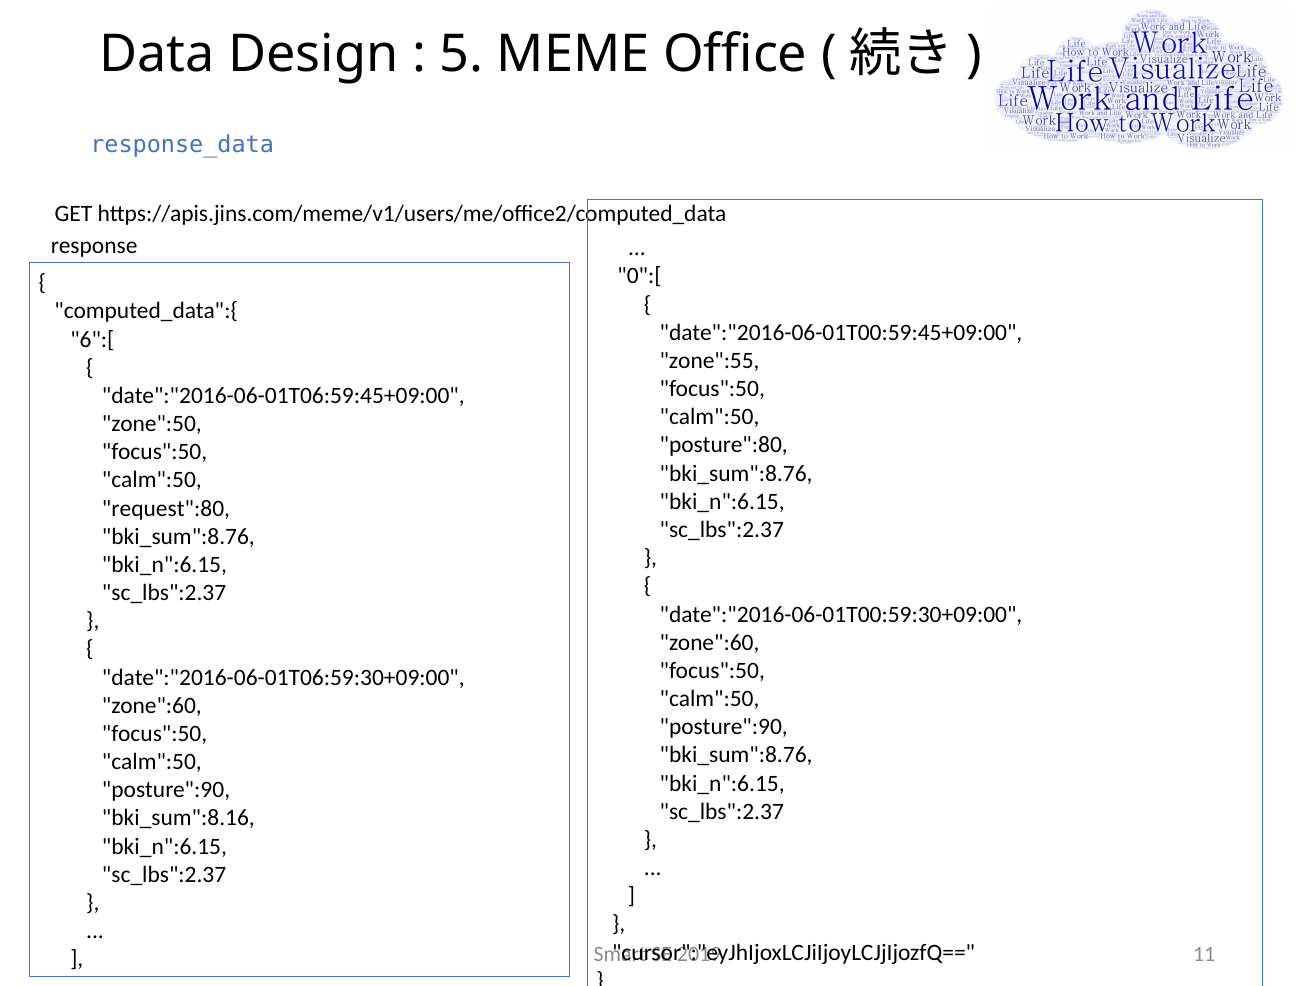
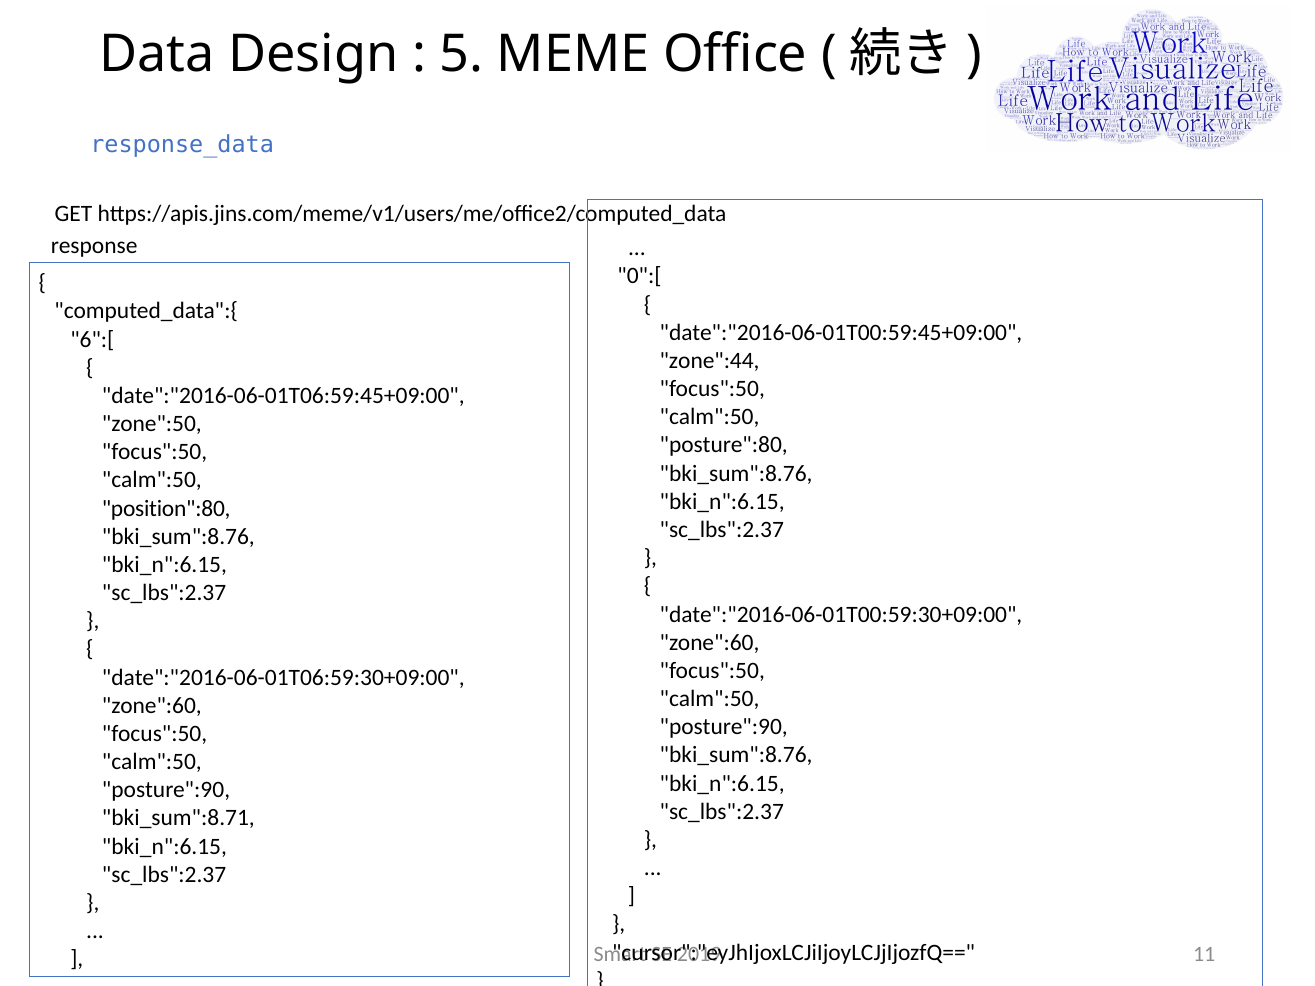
zone":55: zone":55 -> zone":44 (710, 361)
request":80: request":80 -> position":80 (166, 508)
bki_sum":8.16: bki_sum":8.16 -> bki_sum":8.71 (178, 818)
